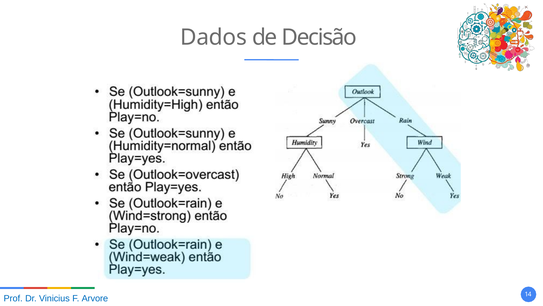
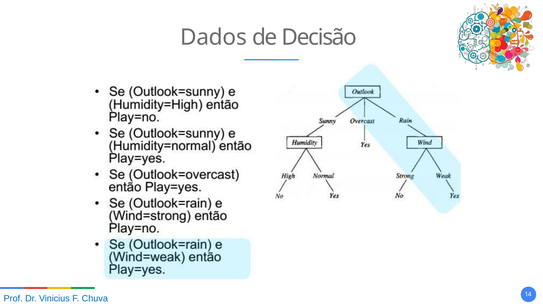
Arvore: Arvore -> Chuva (95, 298)
